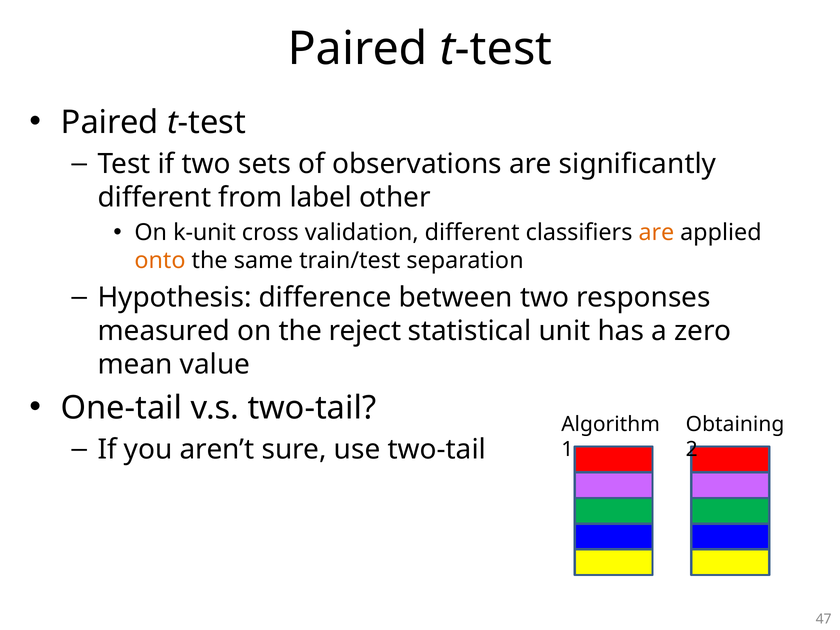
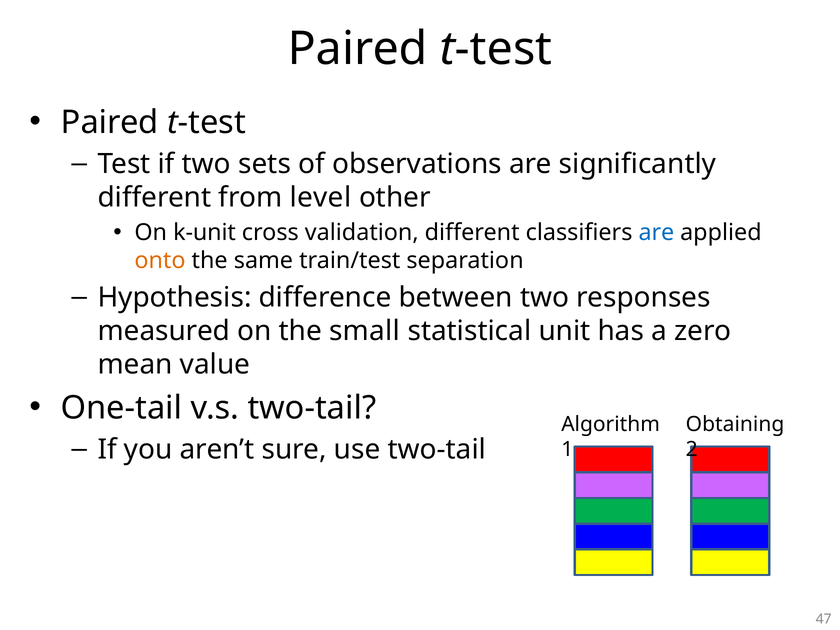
label: label -> level (321, 197)
are colour: orange -> blue (656, 233)
reject: reject -> small (365, 331)
